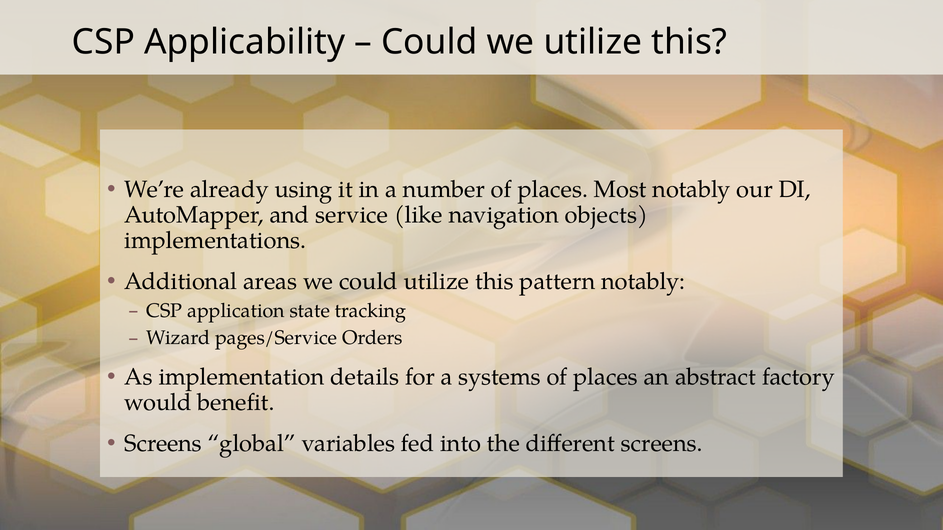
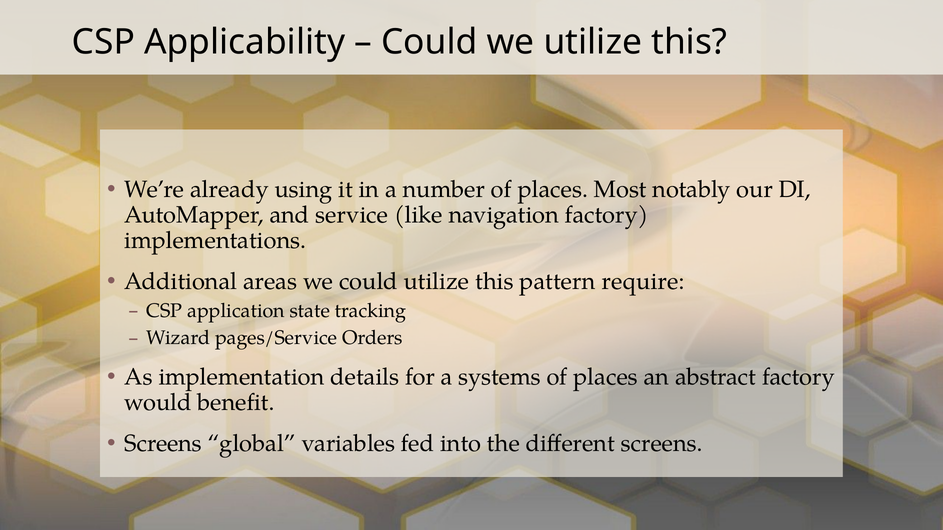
navigation objects: objects -> factory (607, 215)
pattern notably: notably -> require (643, 282)
